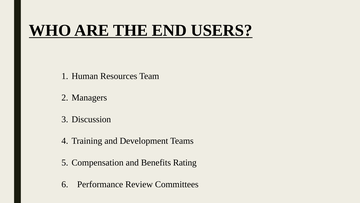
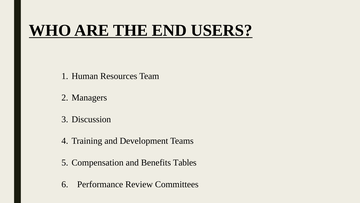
Rating: Rating -> Tables (185, 162)
